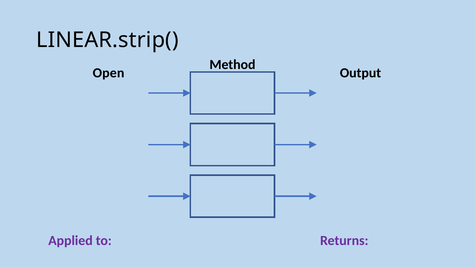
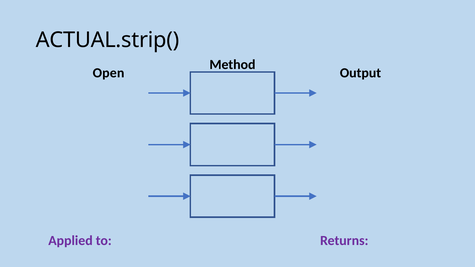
LINEAR.strip(: LINEAR.strip( -> ACTUAL.strip( (108, 40)
